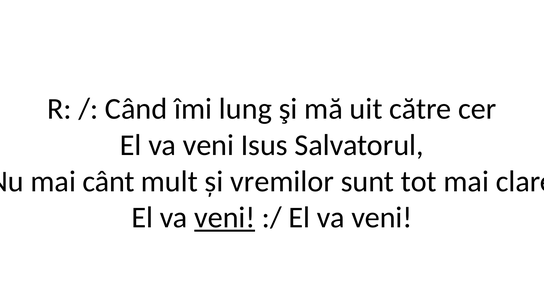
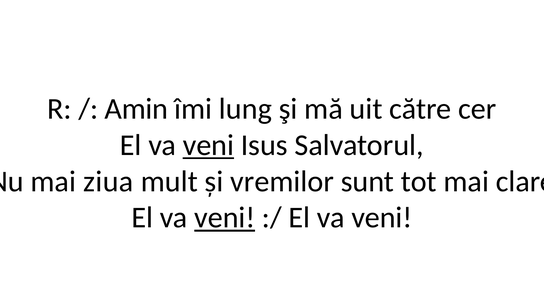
Când: Când -> Amin (136, 109)
veni underline: none -> present (208, 145)
cânt: cânt -> ziua (108, 181)
